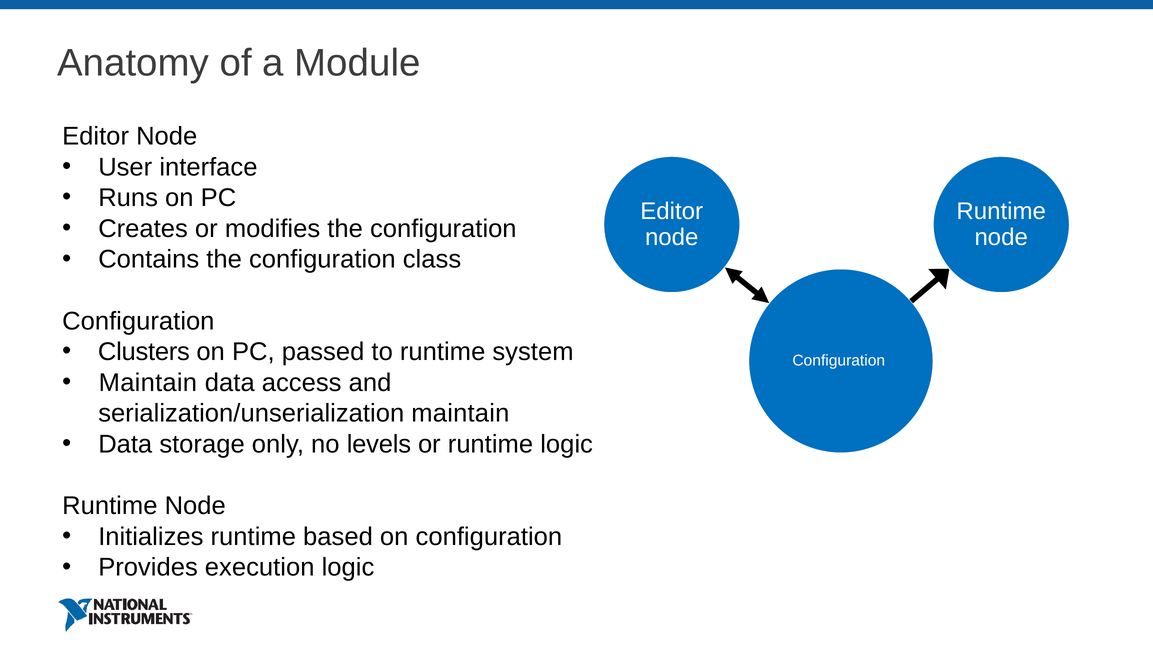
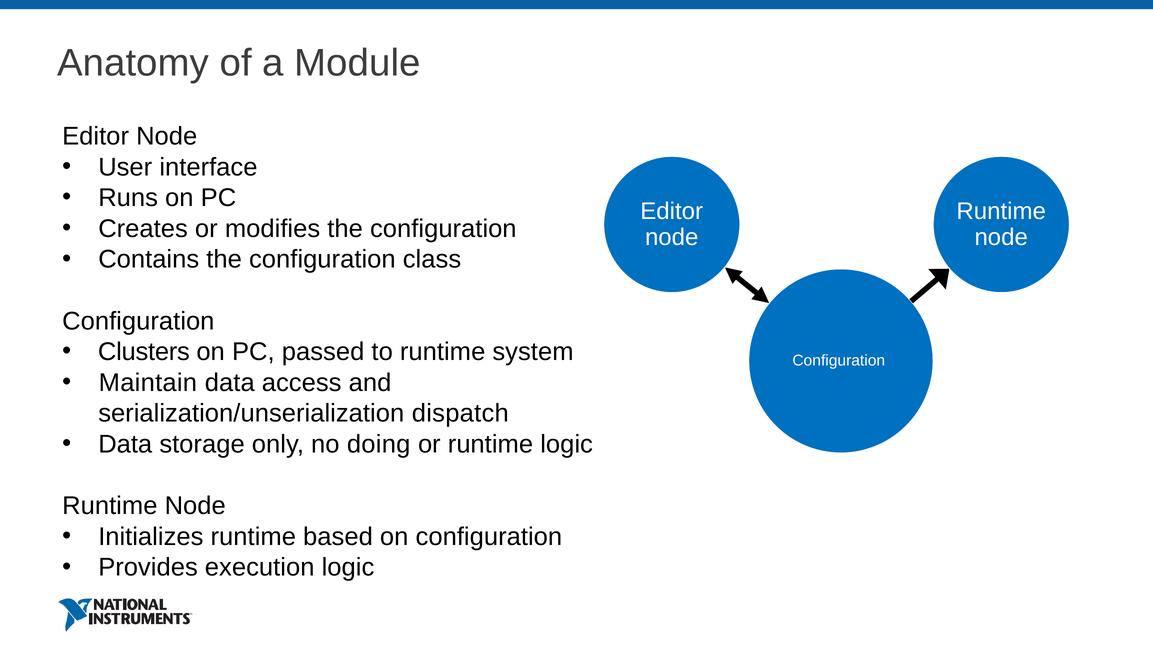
serialization/unserialization maintain: maintain -> dispatch (460, 413)
levels: levels -> doing (379, 444)
